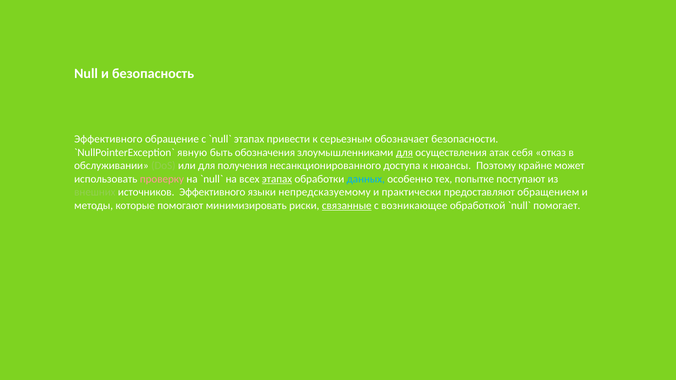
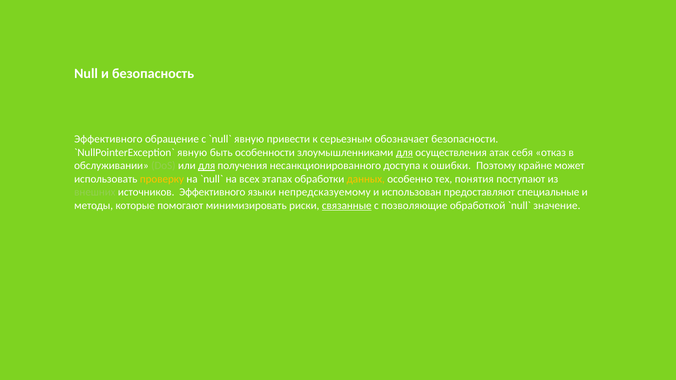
этапах: этапах -> явную (249, 139)
обозначения: обозначения -> особенности (265, 153)
для underline: none -> present (207, 166)
нюансы: нюансы -> ошибки (451, 166)
проверку colour: pink -> yellow (162, 179)
этапах underline: present -> none (277, 179)
данных colour: light blue -> yellow (366, 179)
попытке: попытке -> понятия (474, 179)
практически: практически -> использован (411, 192)
обращением: обращением -> специальные (548, 192)
возникающее: возникающее -> позволяющие (414, 206)
помогает: помогает -> значение (557, 206)
